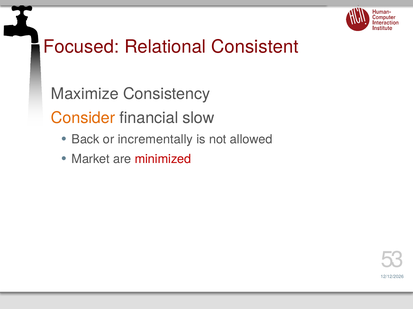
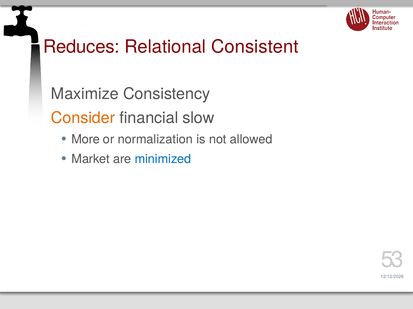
Focused: Focused -> Reduces (81, 47)
Back: Back -> More (86, 140)
incrementally: incrementally -> normalization (155, 140)
minimized colour: red -> blue (163, 159)
